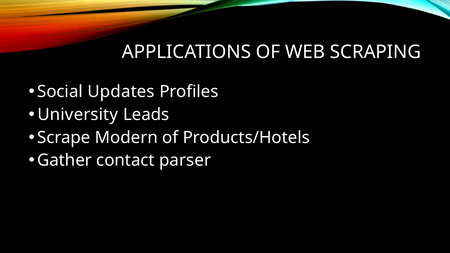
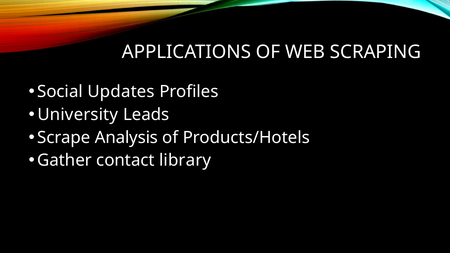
Modern: Modern -> Analysis (126, 138)
parser: parser -> library (185, 160)
